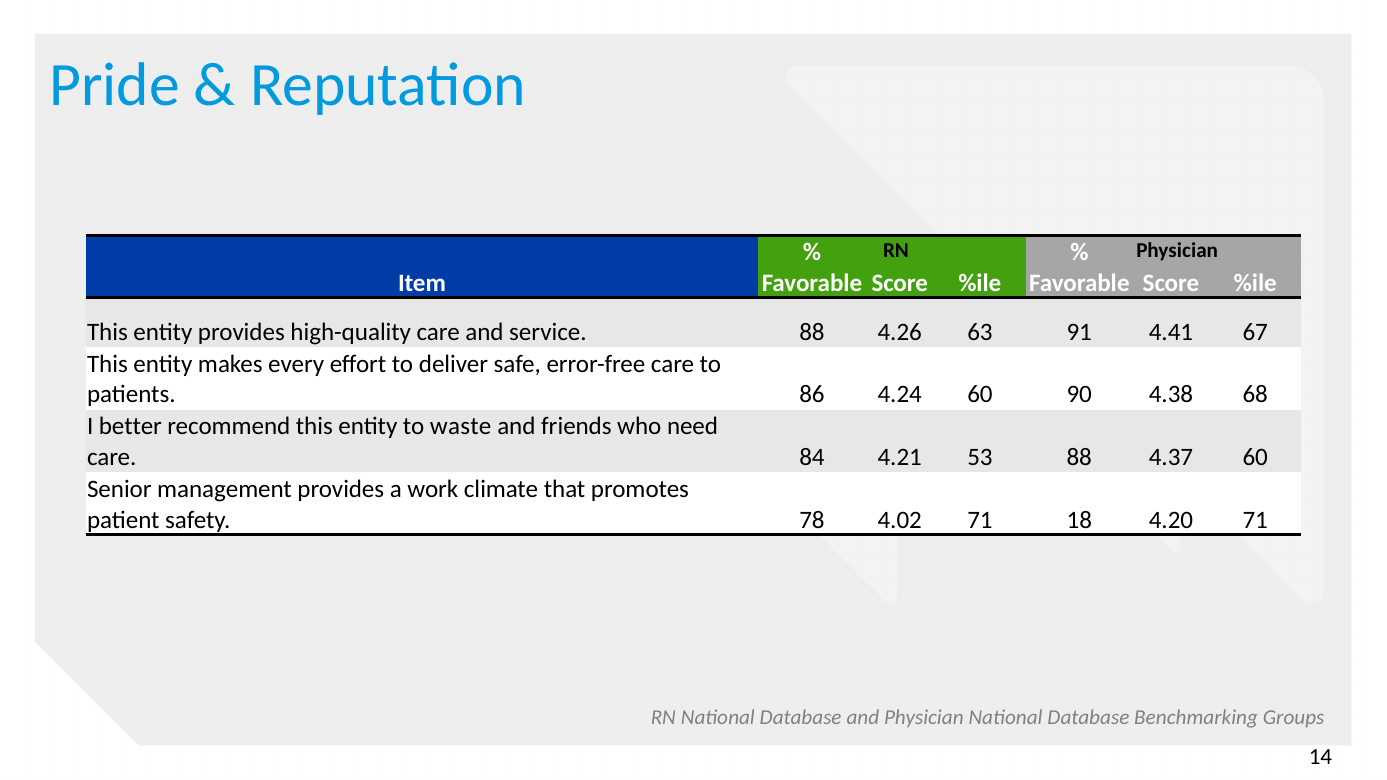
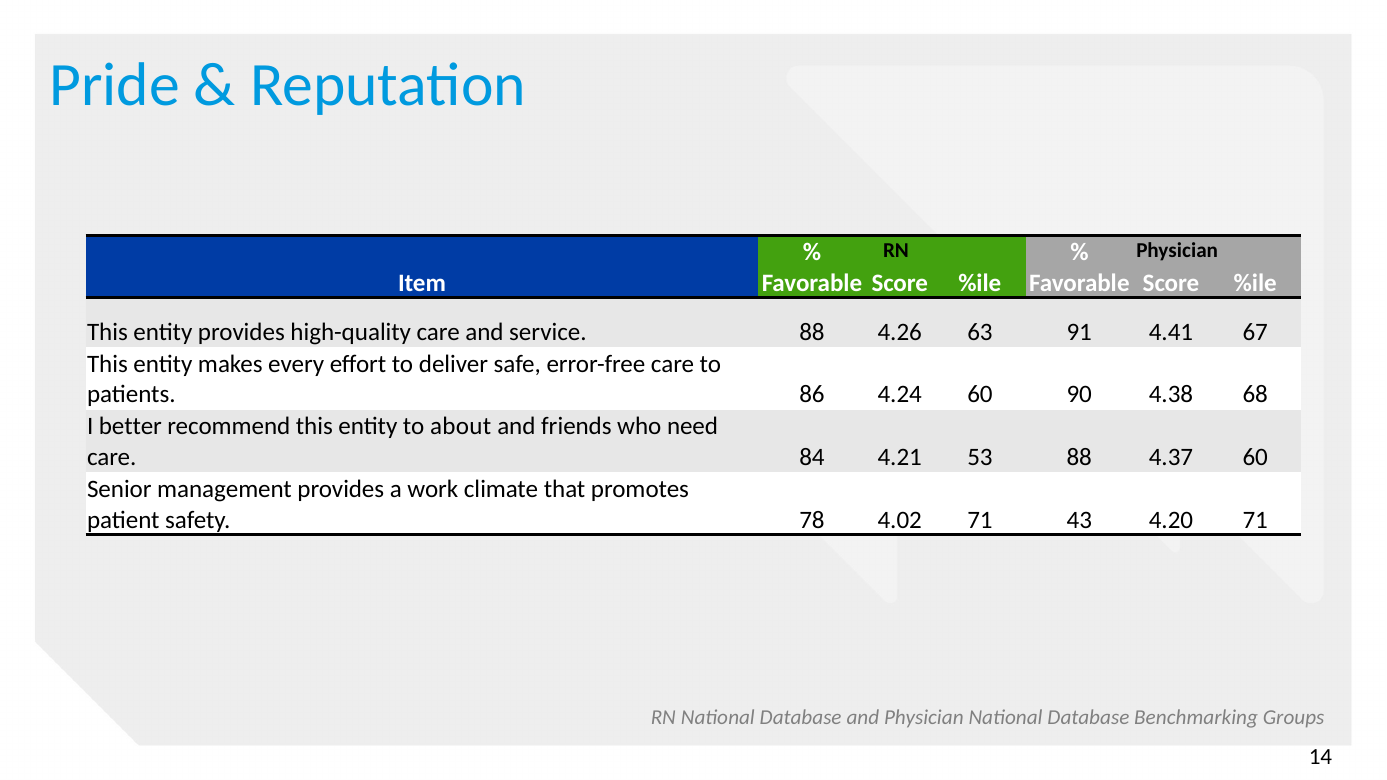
waste: waste -> about (461, 427)
18: 18 -> 43 (1079, 520)
